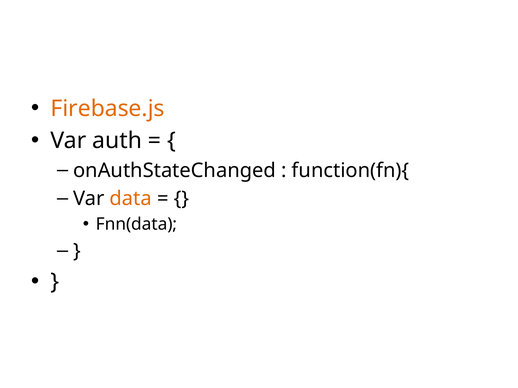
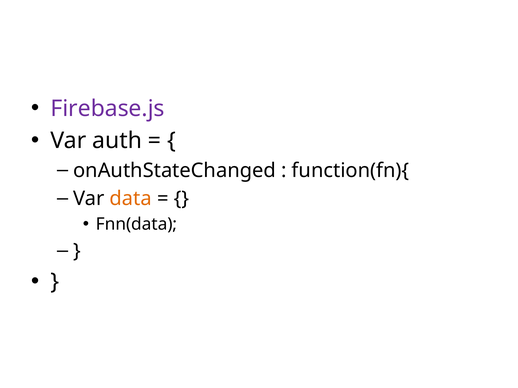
Firebase.js colour: orange -> purple (108, 109)
